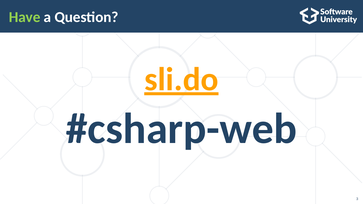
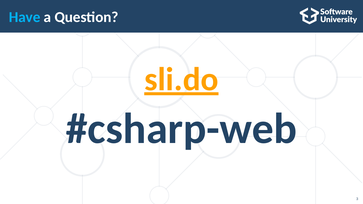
Have colour: light green -> light blue (25, 17)
